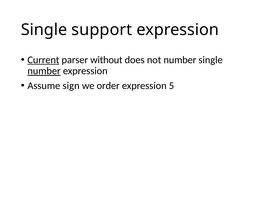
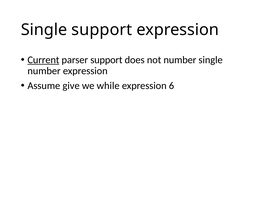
parser without: without -> support (106, 60)
number underline: present -> none (44, 71)
sign: sign -> give (71, 86)
order: order -> while (108, 86)
5: 5 -> 6 (171, 86)
